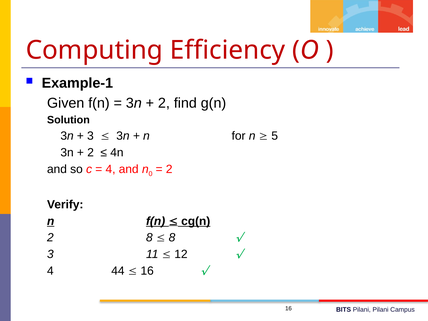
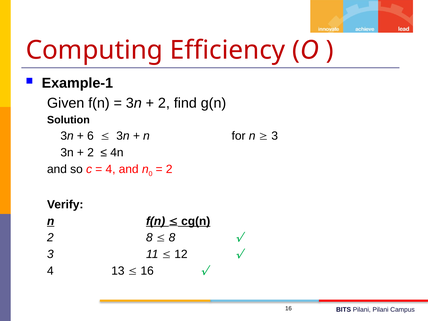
3: 3 -> 6 (90, 136)
5: 5 -> 3 (275, 136)
44: 44 -> 13 (118, 271)
